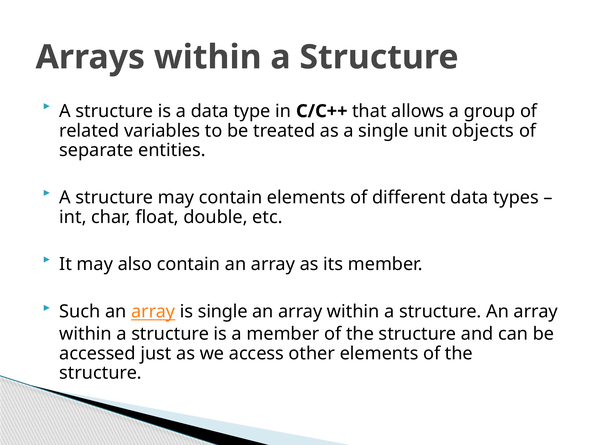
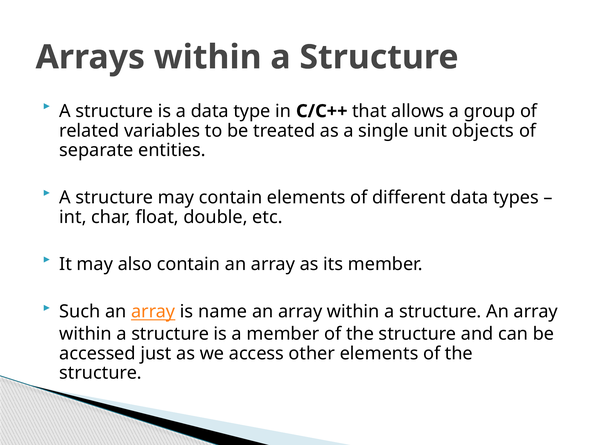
is single: single -> name (223, 312)
